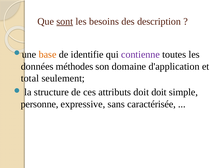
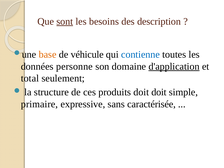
identifie: identifie -> véhicule (87, 54)
contienne colour: purple -> blue (140, 54)
méthodes: méthodes -> personne (74, 66)
d'application underline: none -> present (174, 66)
attributs: attributs -> produits (115, 92)
personne: personne -> primaire (39, 104)
